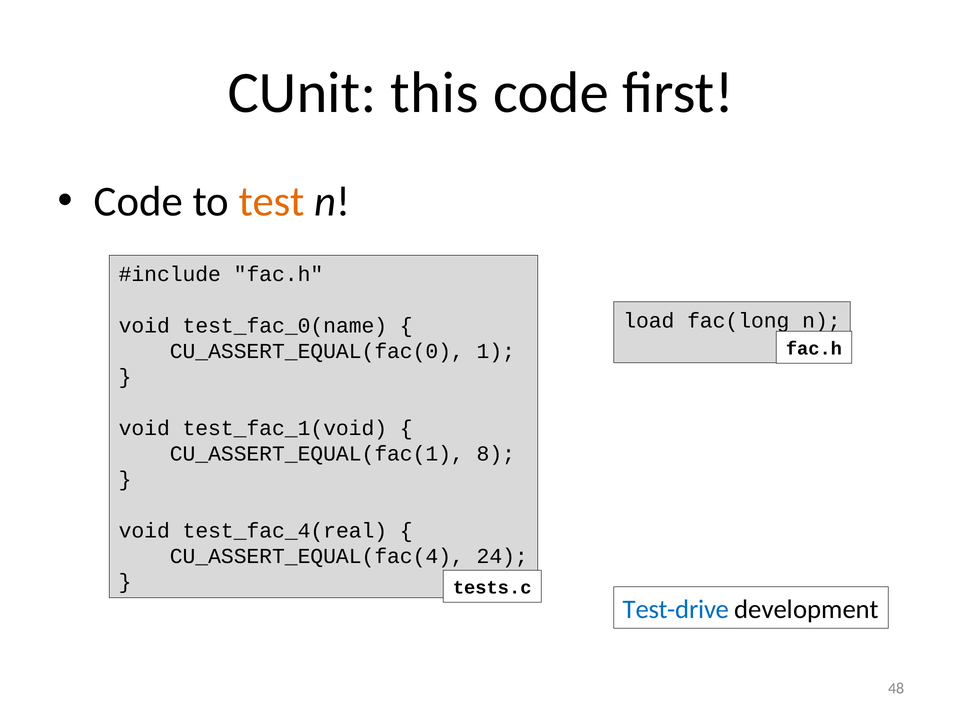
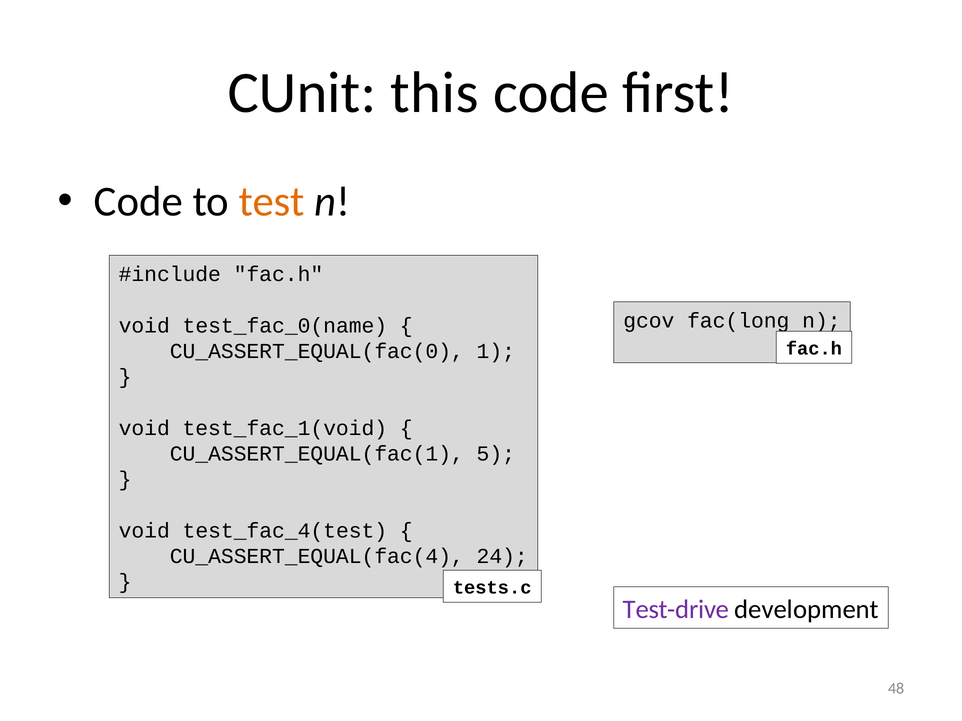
load: load -> gcov (649, 321)
8: 8 -> 5 (496, 454)
test_fac_4(real: test_fac_4(real -> test_fac_4(test (285, 531)
Test-drive colour: blue -> purple (676, 610)
